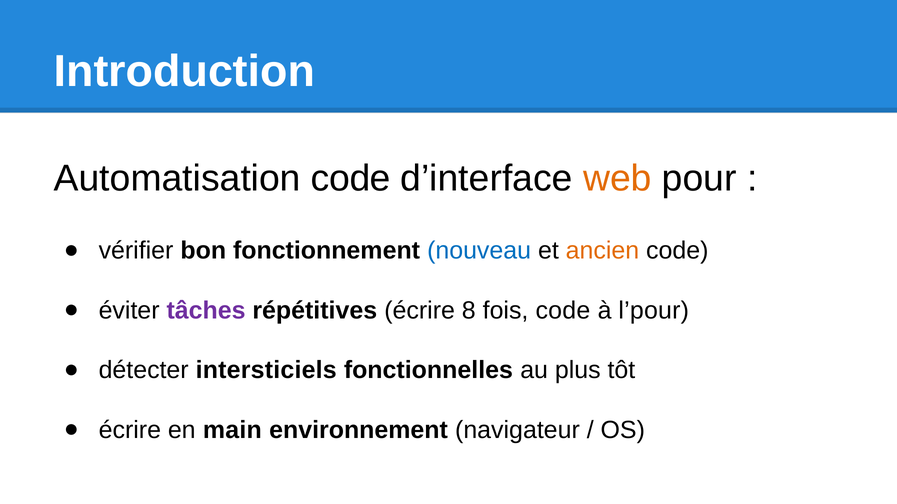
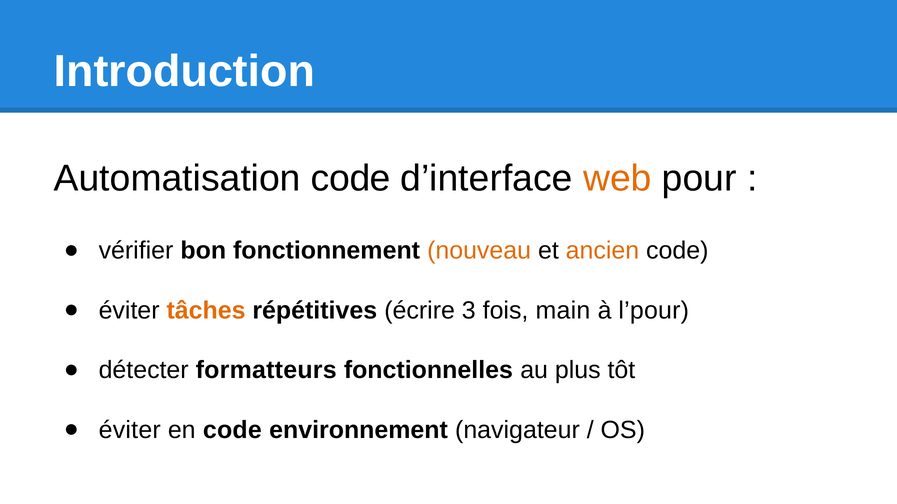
nouveau colour: blue -> orange (479, 251)
tâches colour: purple -> orange (206, 311)
8: 8 -> 3 (469, 311)
fois code: code -> main (563, 311)
intersticiels: intersticiels -> formatteurs (266, 371)
écrire: écrire -> éviter (130, 431)
en main: main -> code (232, 431)
